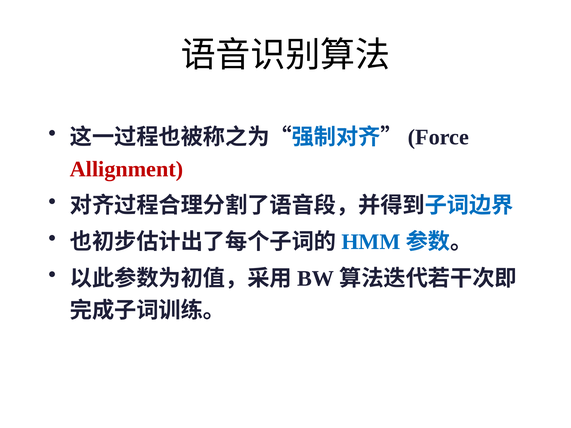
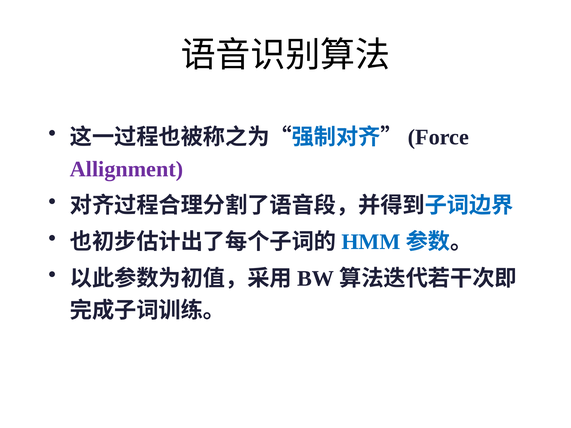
Allignment colour: red -> purple (127, 169)
